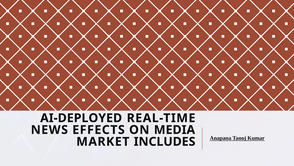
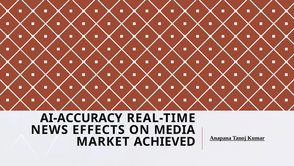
AI-DEPLOYED: AI-DEPLOYED -> AI-ACCURACY (81, 118)
INCLUDES: INCLUDES -> ACHIEVED (165, 141)
